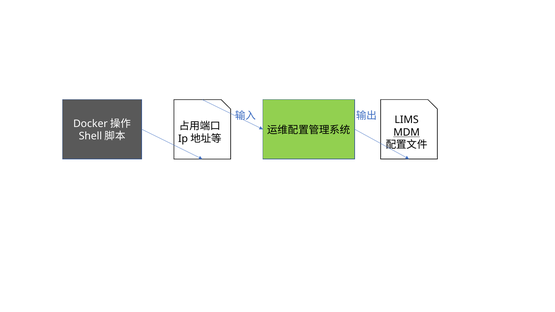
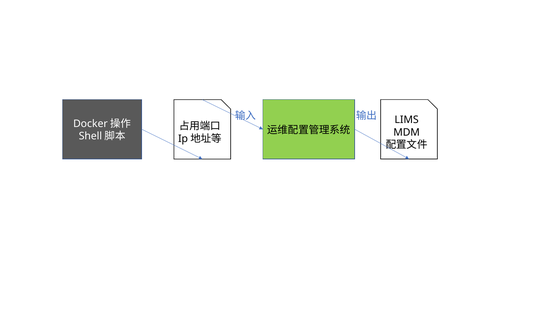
MDM underline: present -> none (407, 132)
